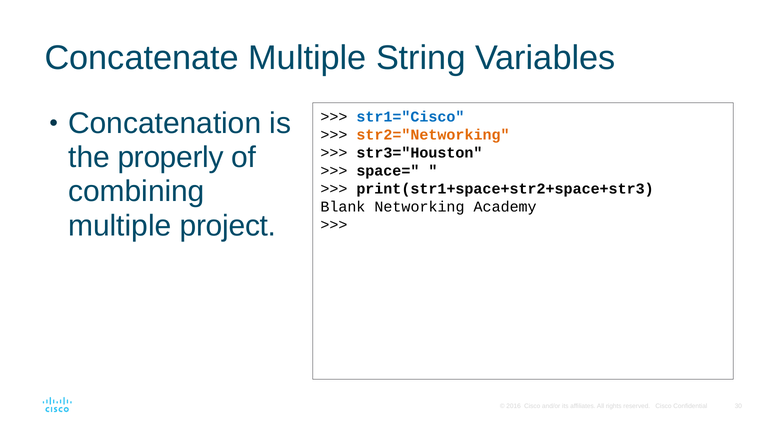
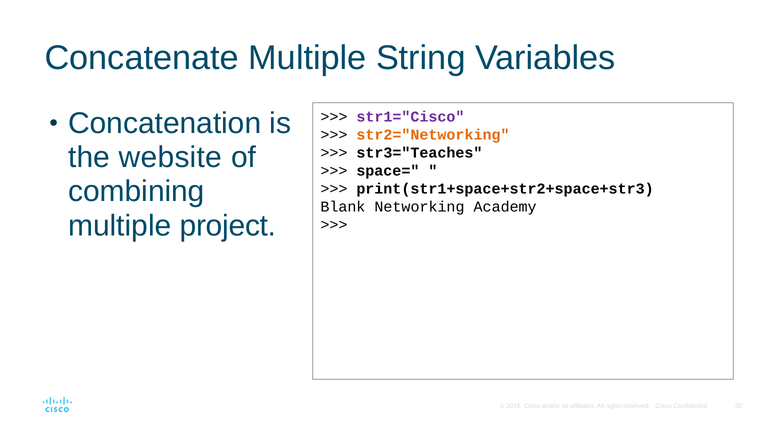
str1="Cisco colour: blue -> purple (410, 117)
properly: properly -> website (170, 158)
str3="Houston: str3="Houston -> str3="Teaches (419, 153)
